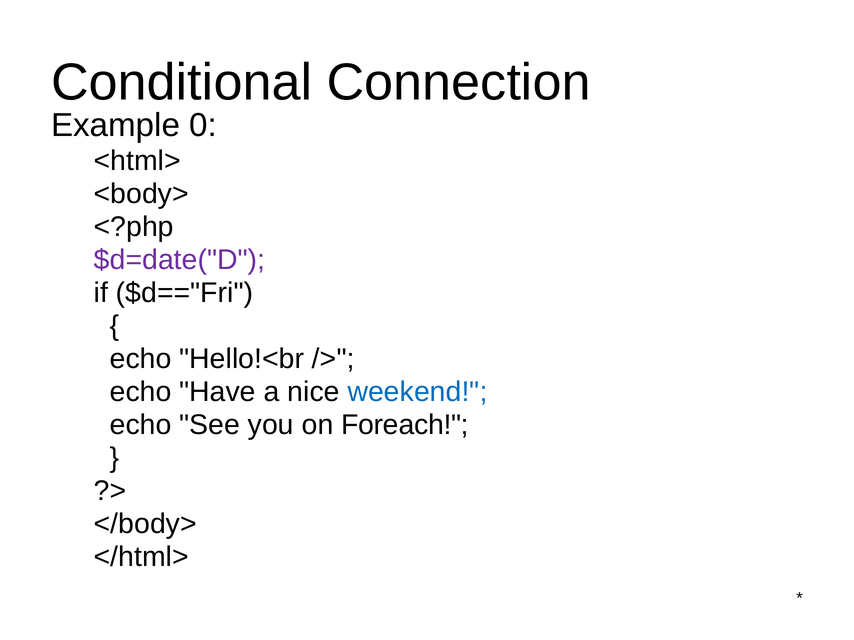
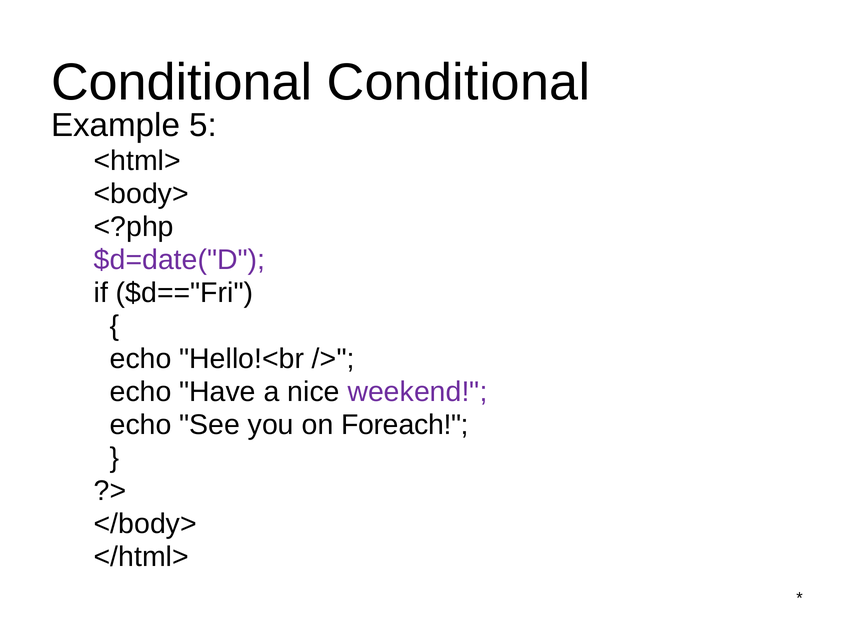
Conditional Connection: Connection -> Conditional (459, 83)
0: 0 -> 5 (203, 126)
weekend colour: blue -> purple (417, 392)
